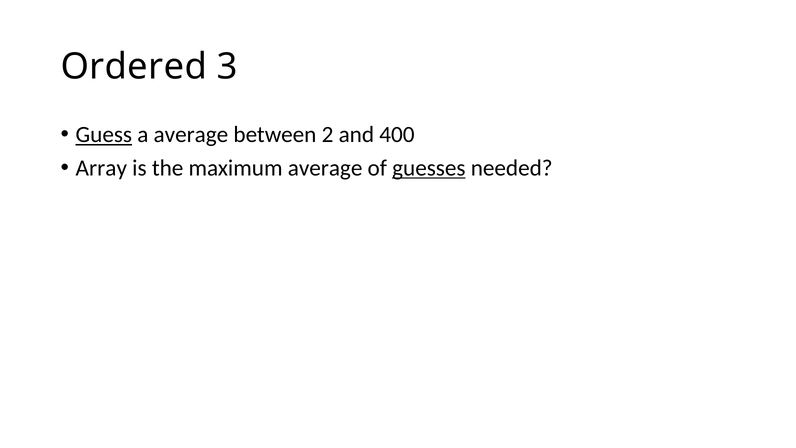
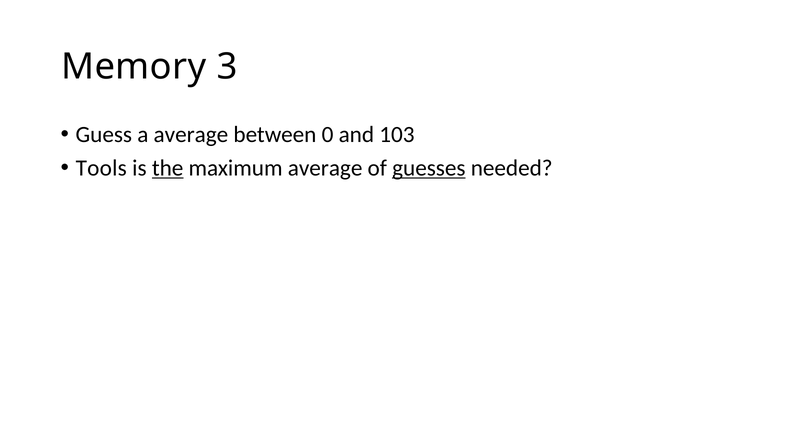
Ordered: Ordered -> Memory (134, 67)
Guess underline: present -> none (104, 135)
2: 2 -> 0 (328, 135)
400: 400 -> 103 (397, 135)
Array: Array -> Tools (101, 168)
the underline: none -> present (168, 168)
